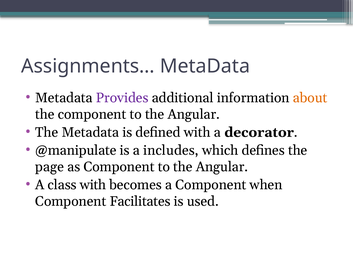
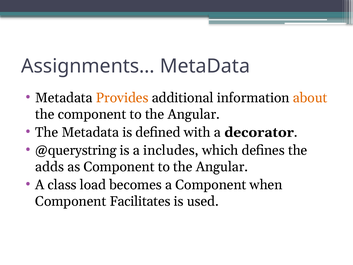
Provides colour: purple -> orange (122, 98)
@manipulate: @manipulate -> @querystring (76, 150)
page: page -> adds (50, 167)
class with: with -> load (93, 185)
